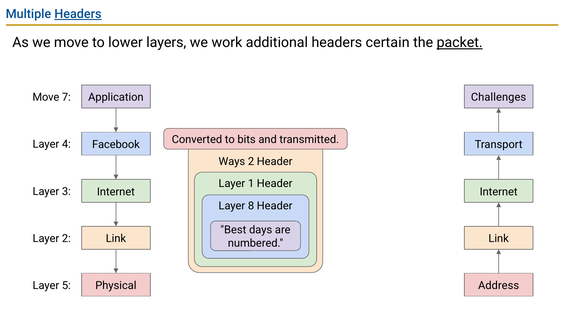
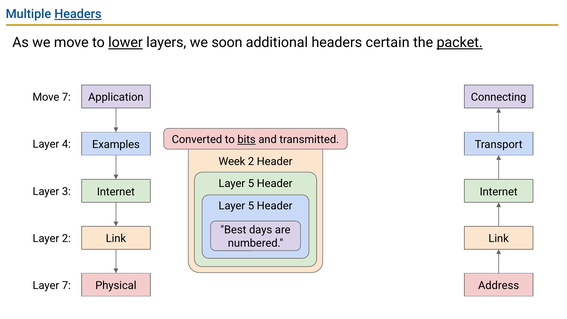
lower underline: none -> present (125, 43)
work: work -> soon (227, 43)
Challenges: Challenges -> Connecting (499, 97)
bits underline: none -> present (247, 140)
Facebook: Facebook -> Examples (116, 144)
Ways: Ways -> Week (232, 161)
1: 1 -> 5 (251, 183)
8: 8 -> 5 (251, 206)
Layer 5: 5 -> 7 (66, 285)
